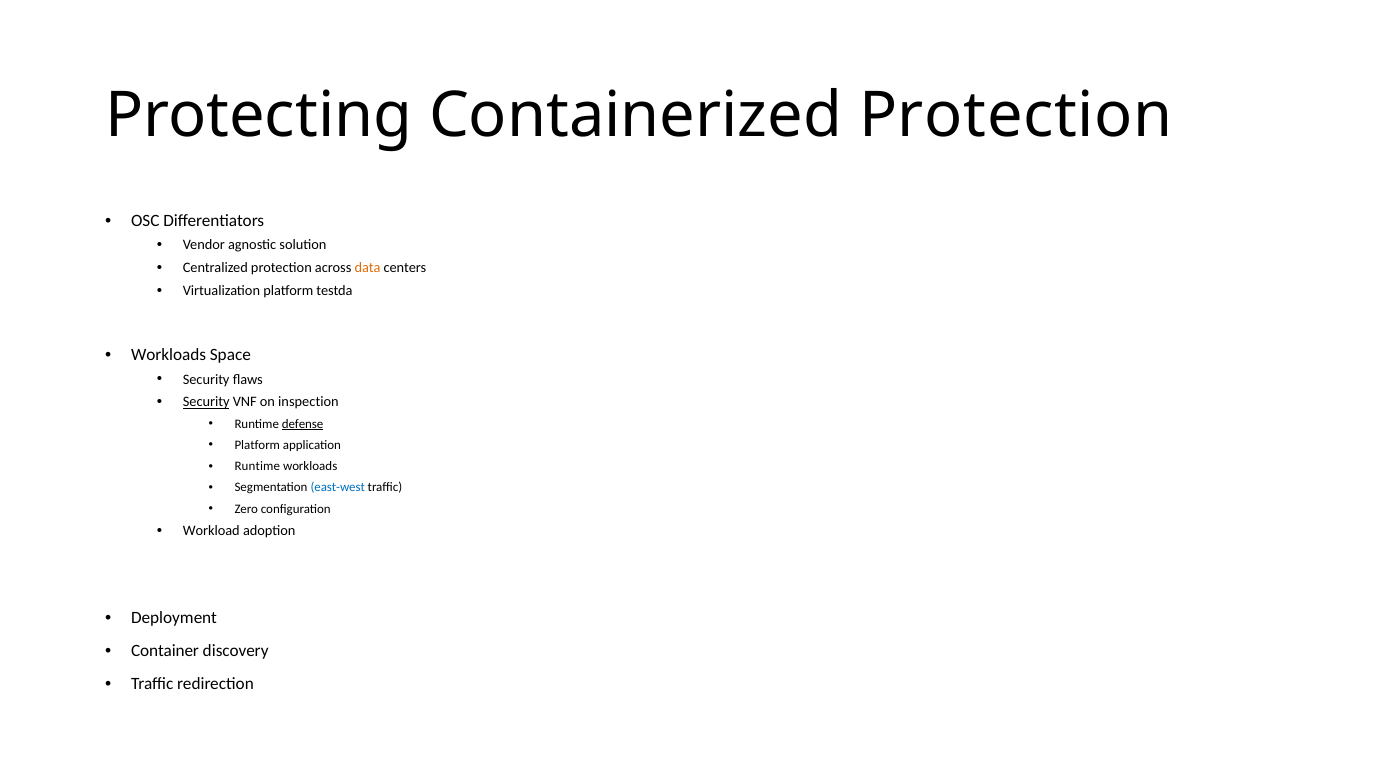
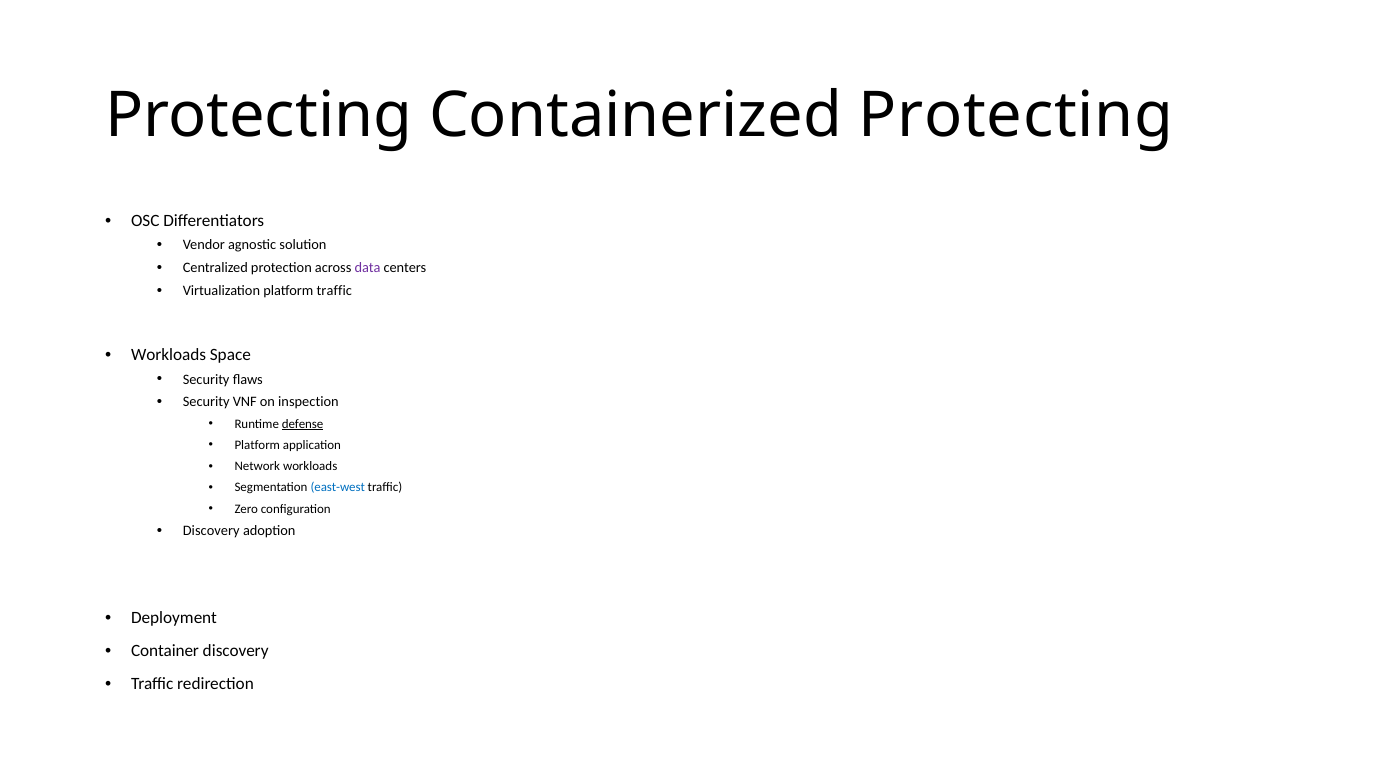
Containerized Protection: Protection -> Protecting (1016, 116)
data colour: orange -> purple (368, 268)
platform testda: testda -> traffic (334, 291)
Security underline: present -> none (206, 402)
Runtime: Runtime -> Network (257, 467)
Workload: Workload -> Discovery (211, 531)
